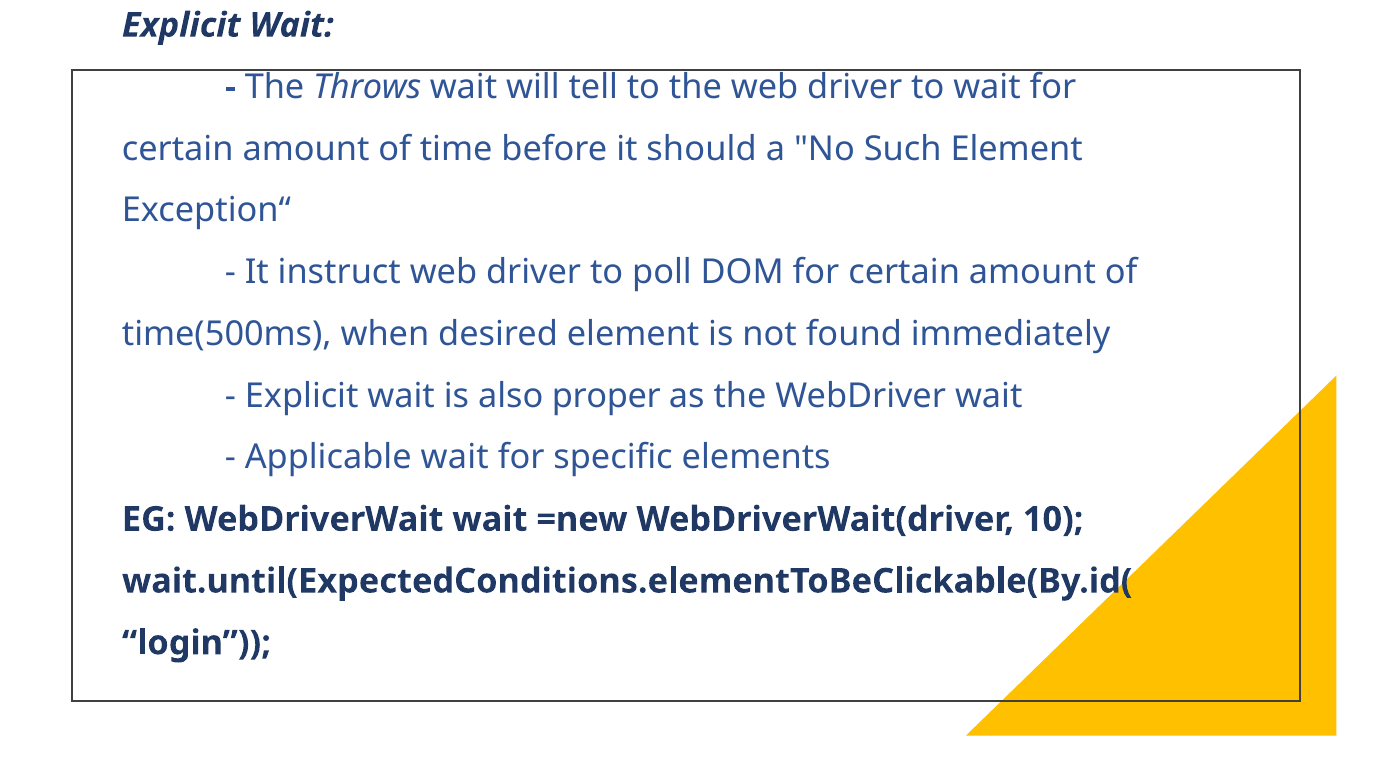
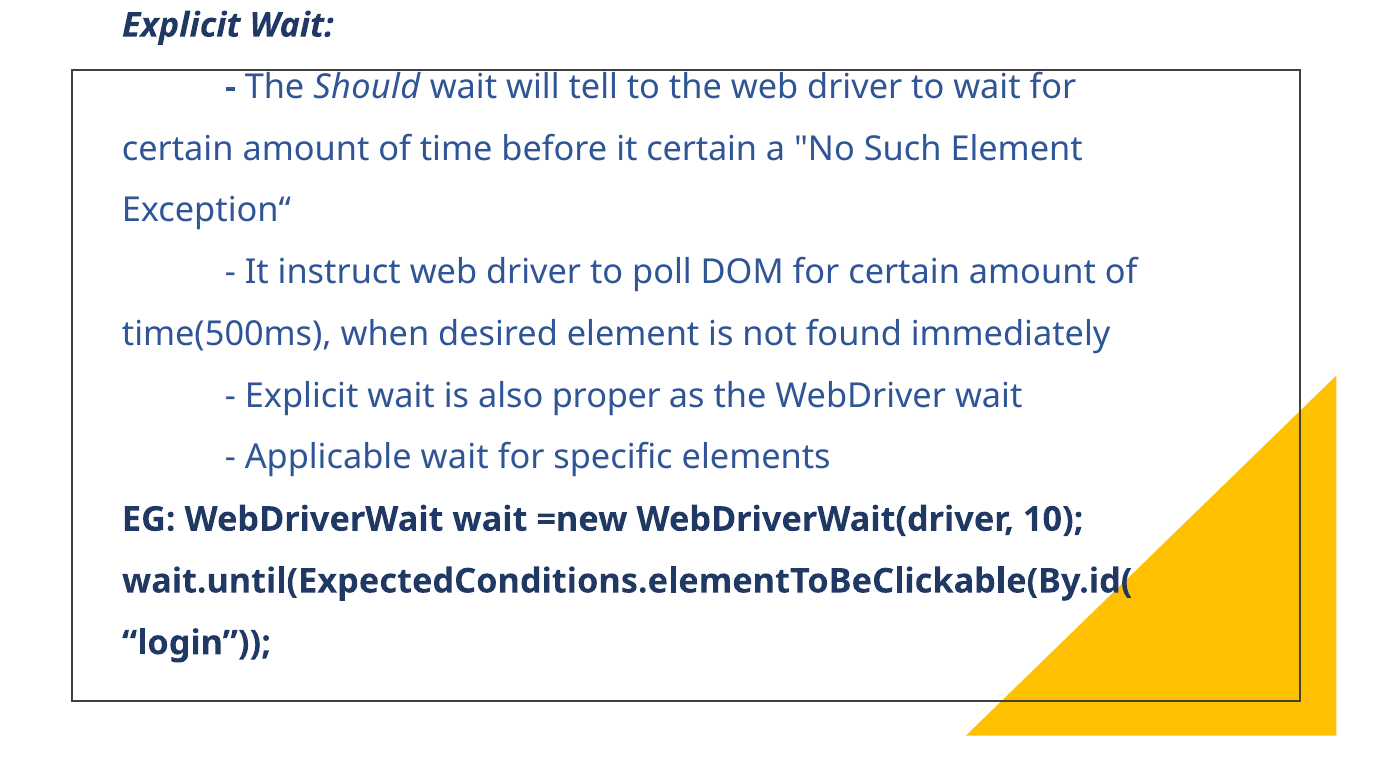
Throws: Throws -> Should (367, 87)
it should: should -> certain (702, 149)
